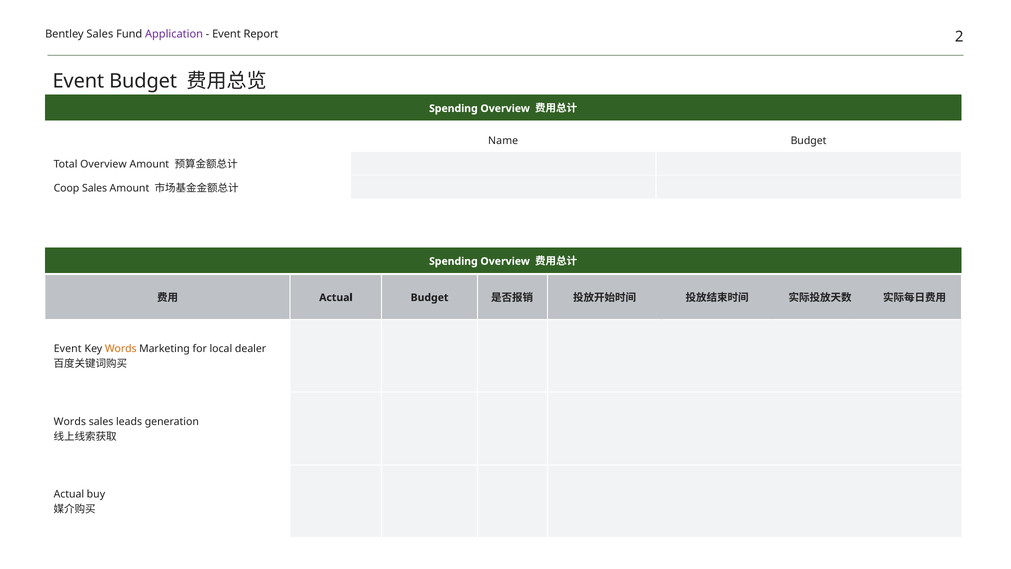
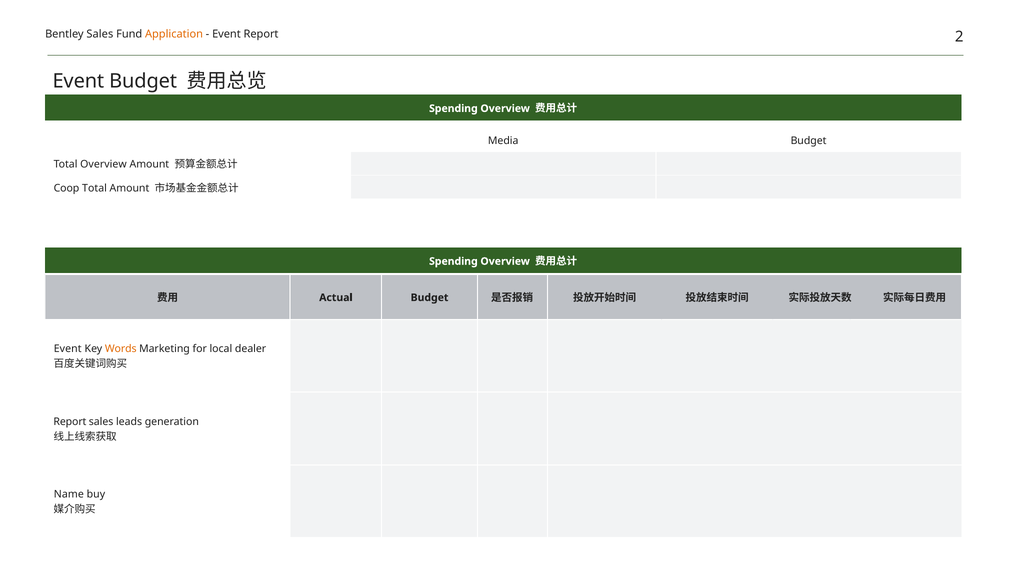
Application colour: purple -> orange (174, 34)
Name: Name -> Media (503, 141)
Coop Sales: Sales -> Total (95, 188)
Words: Words -> Report (70, 421)
Actual: Actual -> Name (69, 494)
